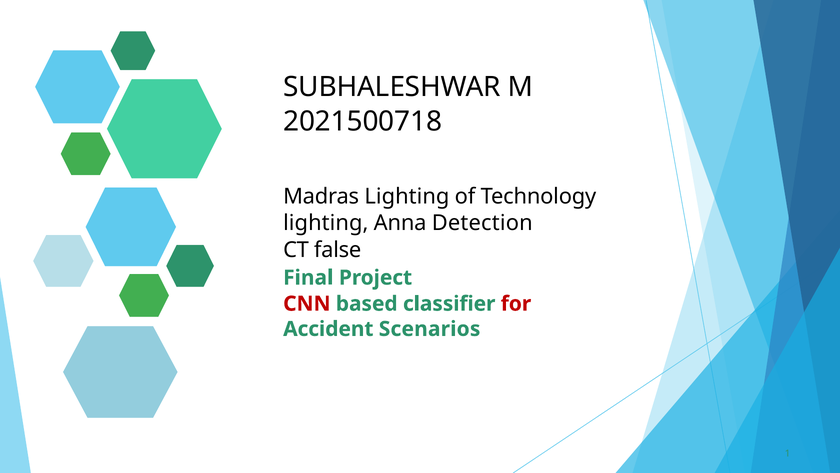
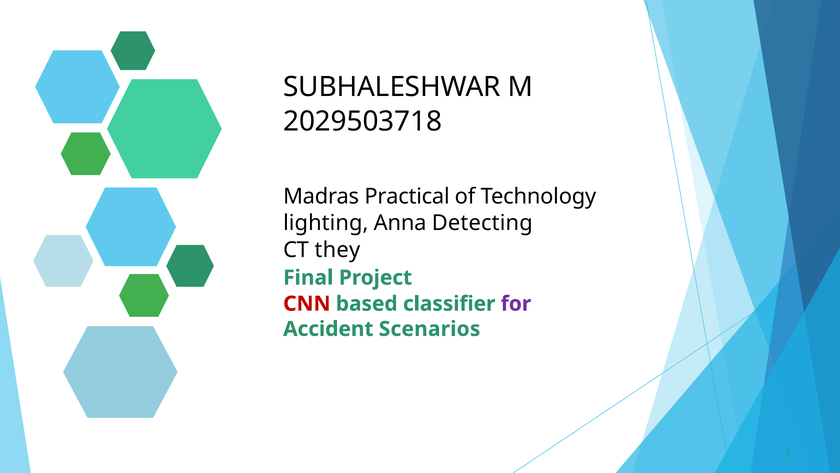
2021500718: 2021500718 -> 2029503718 (363, 121)
Madras Lighting: Lighting -> Practical (407, 196)
Detection: Detection -> Detecting (482, 223)
false: false -> they (337, 250)
for colour: red -> purple (516, 303)
